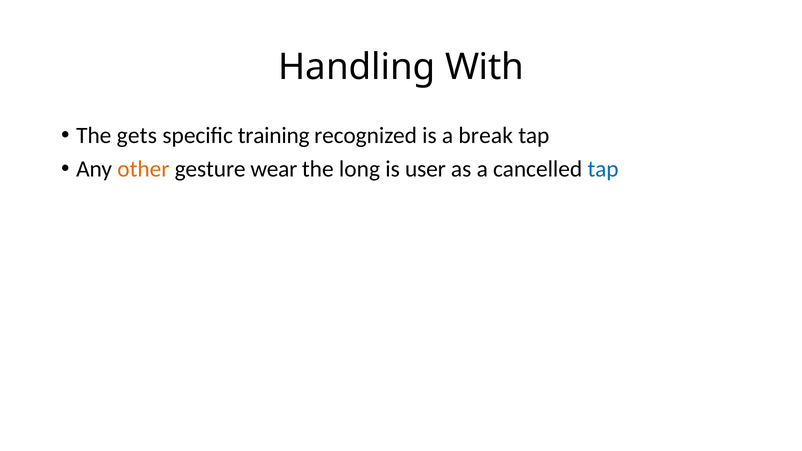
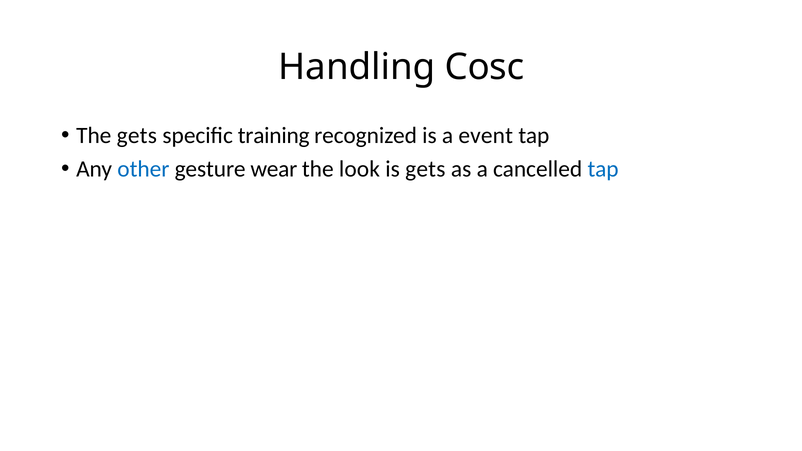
With: With -> Cosc (484, 67)
break: break -> event (486, 136)
other colour: orange -> blue (143, 169)
long: long -> look (359, 169)
is user: user -> gets (425, 169)
